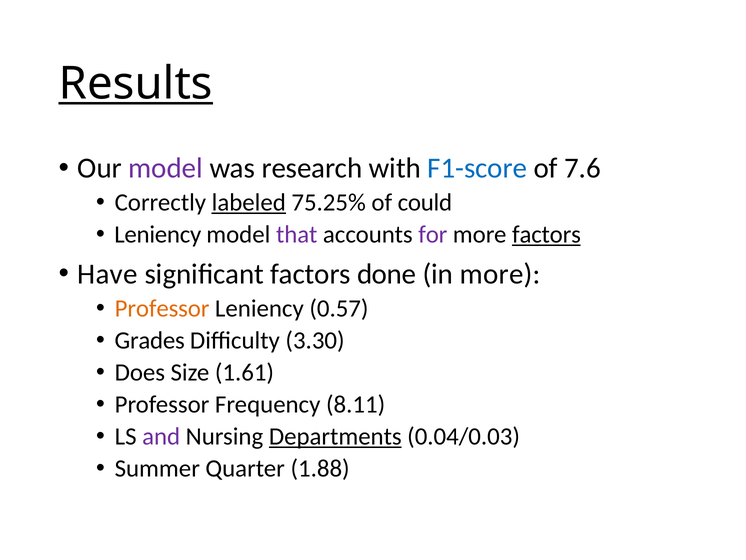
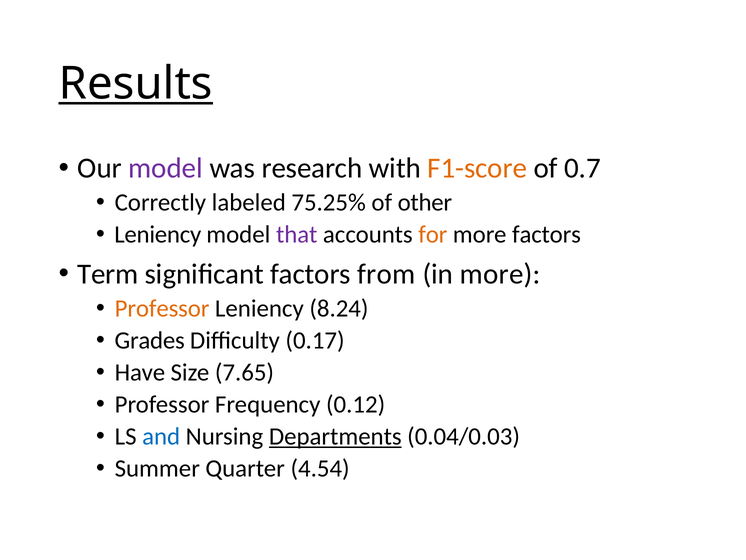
F1-score colour: blue -> orange (477, 168)
7.6: 7.6 -> 0.7 (583, 168)
labeled underline: present -> none (249, 202)
could: could -> other (425, 202)
for colour: purple -> orange (433, 234)
factors underline: present -> none (546, 234)
Have: Have -> Term (108, 274)
done: done -> from (386, 274)
0.57: 0.57 -> 8.24 (339, 308)
3.30: 3.30 -> 0.17 (315, 340)
Does: Does -> Have (140, 372)
1.61: 1.61 -> 7.65 (244, 372)
8.11: 8.11 -> 0.12 (356, 404)
and colour: purple -> blue (161, 436)
1.88: 1.88 -> 4.54 (320, 468)
